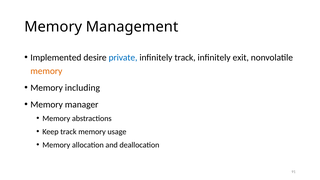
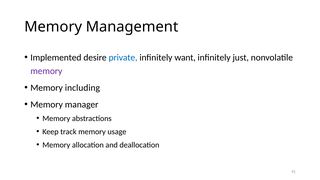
infinitely track: track -> want (185, 58)
exit: exit -> just (241, 58)
memory colour: orange -> purple (46, 71)
